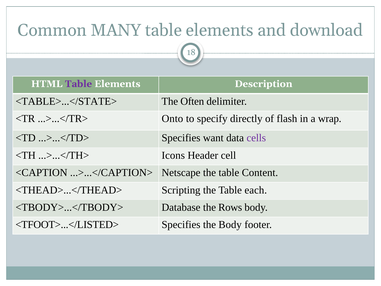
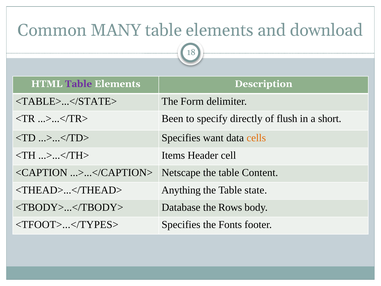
Often: Often -> Form (192, 101)
Onto: Onto -> Been (172, 119)
flash: flash -> flush (287, 119)
wrap: wrap -> short (330, 119)
cells colour: purple -> orange (256, 138)
Icons: Icons -> Items (173, 155)
Scripting: Scripting -> Anything (181, 190)
each: each -> state (256, 190)
<TFOOT>...</LISTED>: <TFOOT>...</LISTED> -> <TFOOT>...</TYPES> (67, 225)
the Body: Body -> Fonts (230, 225)
